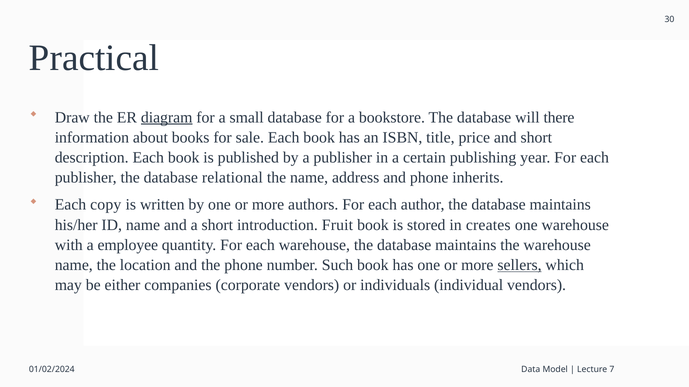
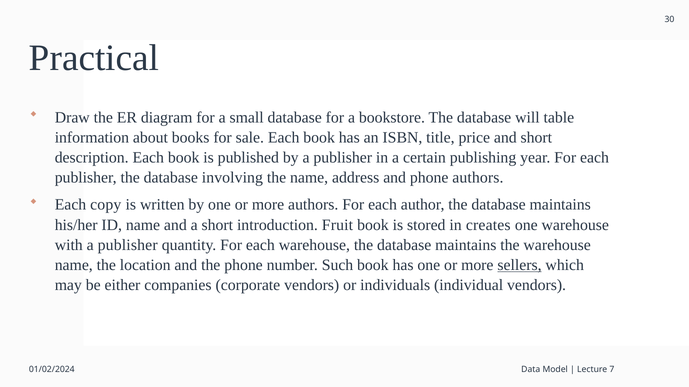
diagram underline: present -> none (167, 117)
there: there -> table (559, 117)
relational: relational -> involving (232, 178)
phone inherits: inherits -> authors (478, 178)
with a employee: employee -> publisher (128, 245)
